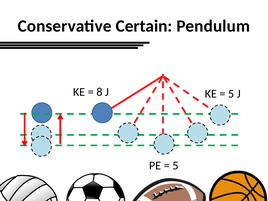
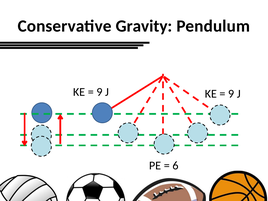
Certain: Certain -> Gravity (144, 26)
8: 8 -> 9 (99, 92)
5: 5 -> 9 (231, 94)
5: 5 -> 6 (175, 166)
